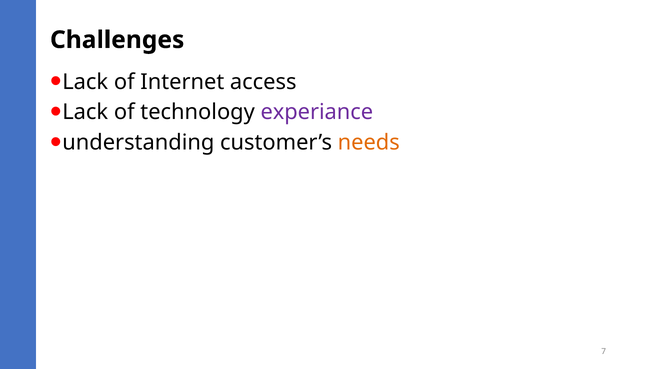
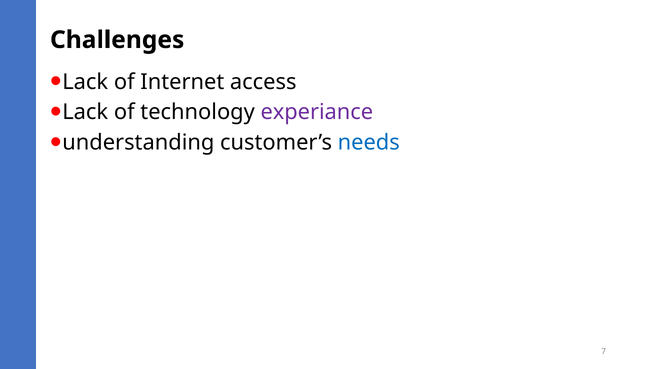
needs colour: orange -> blue (369, 143)
